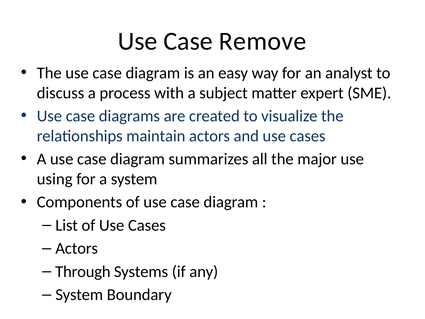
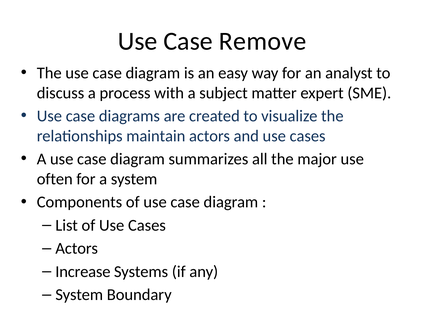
using: using -> often (55, 179)
Through: Through -> Increase (83, 271)
